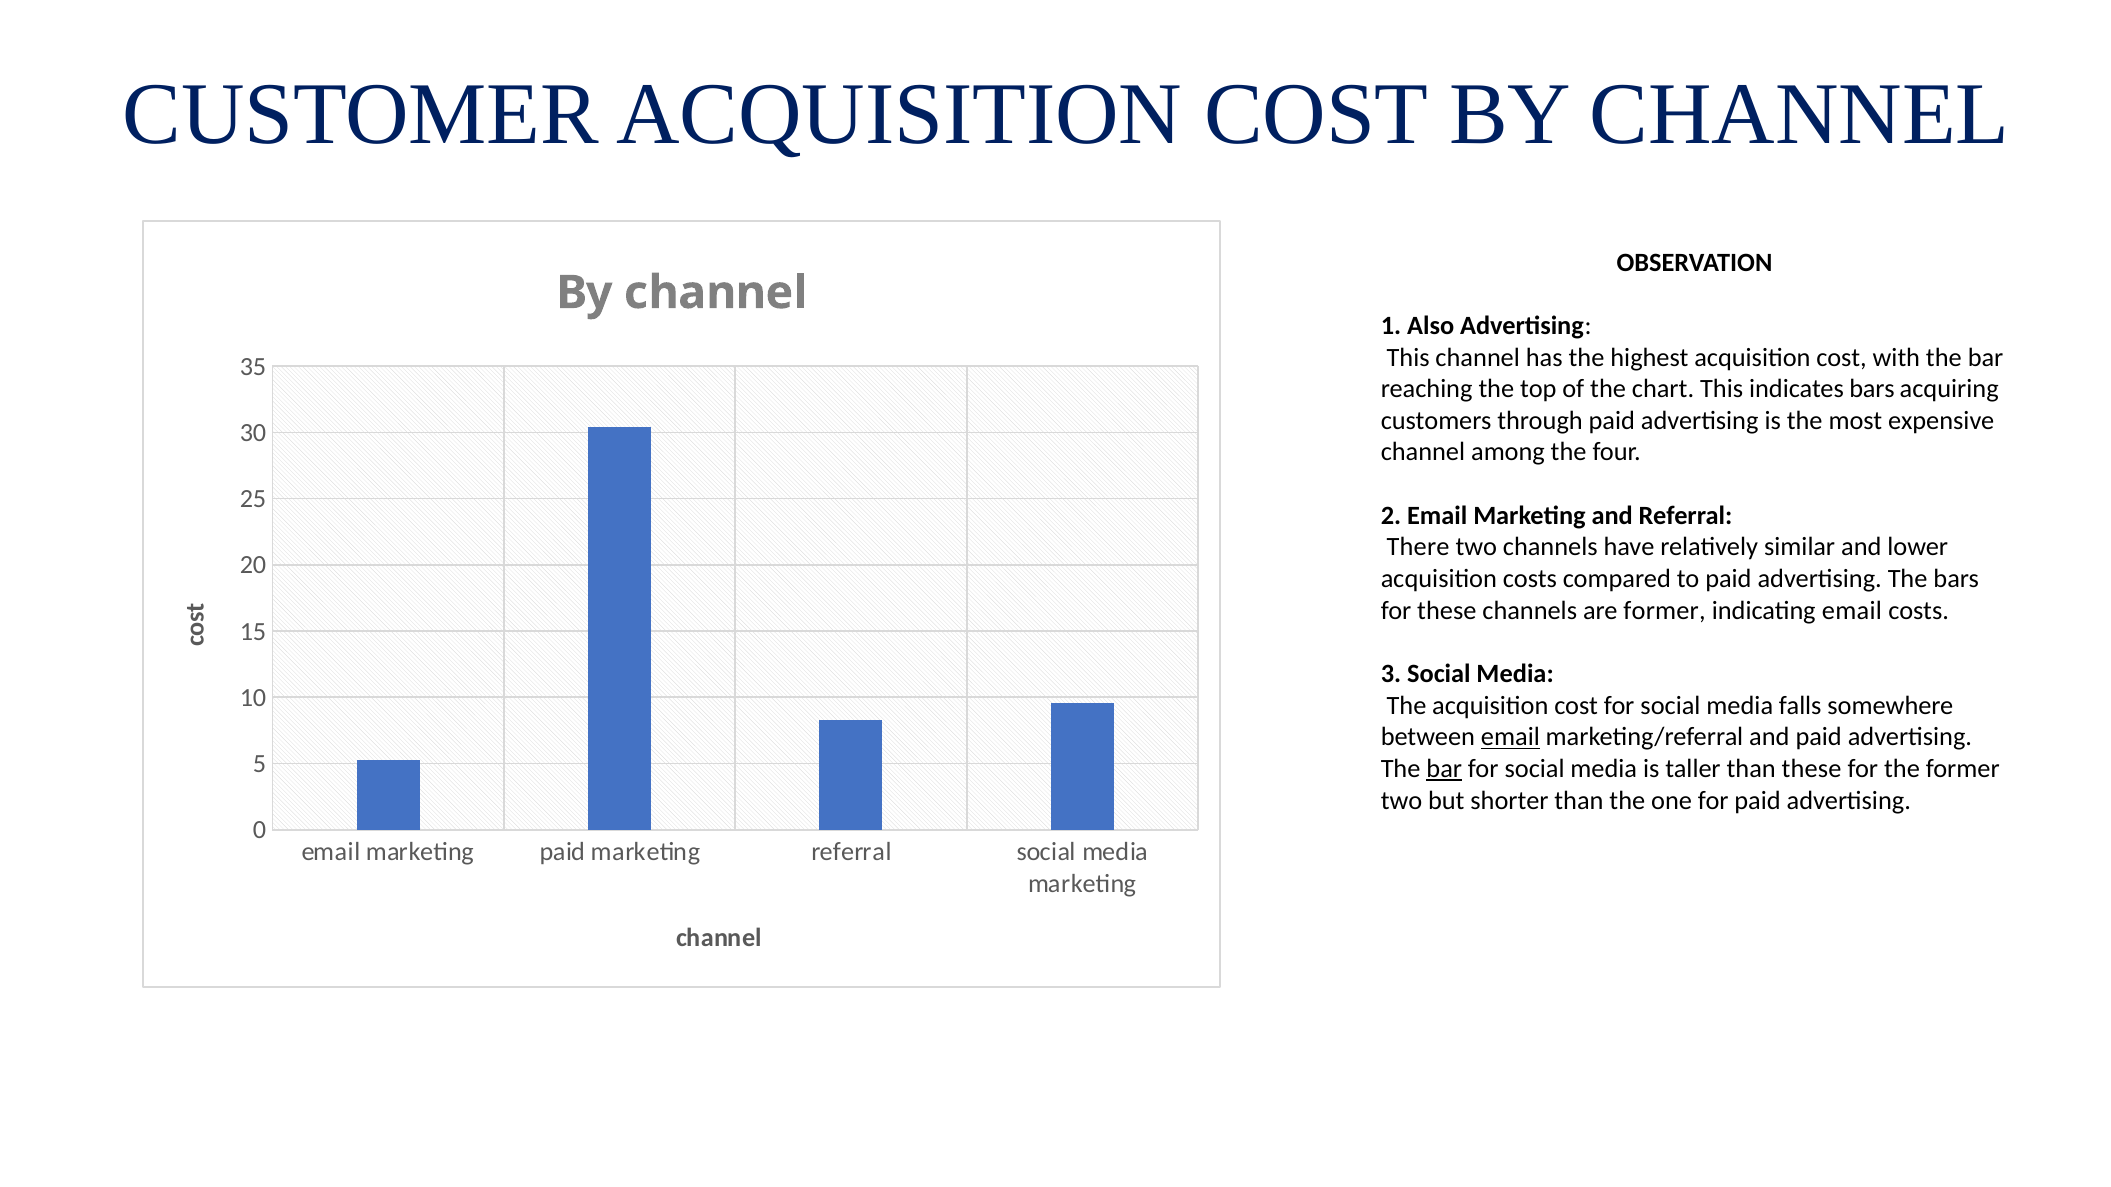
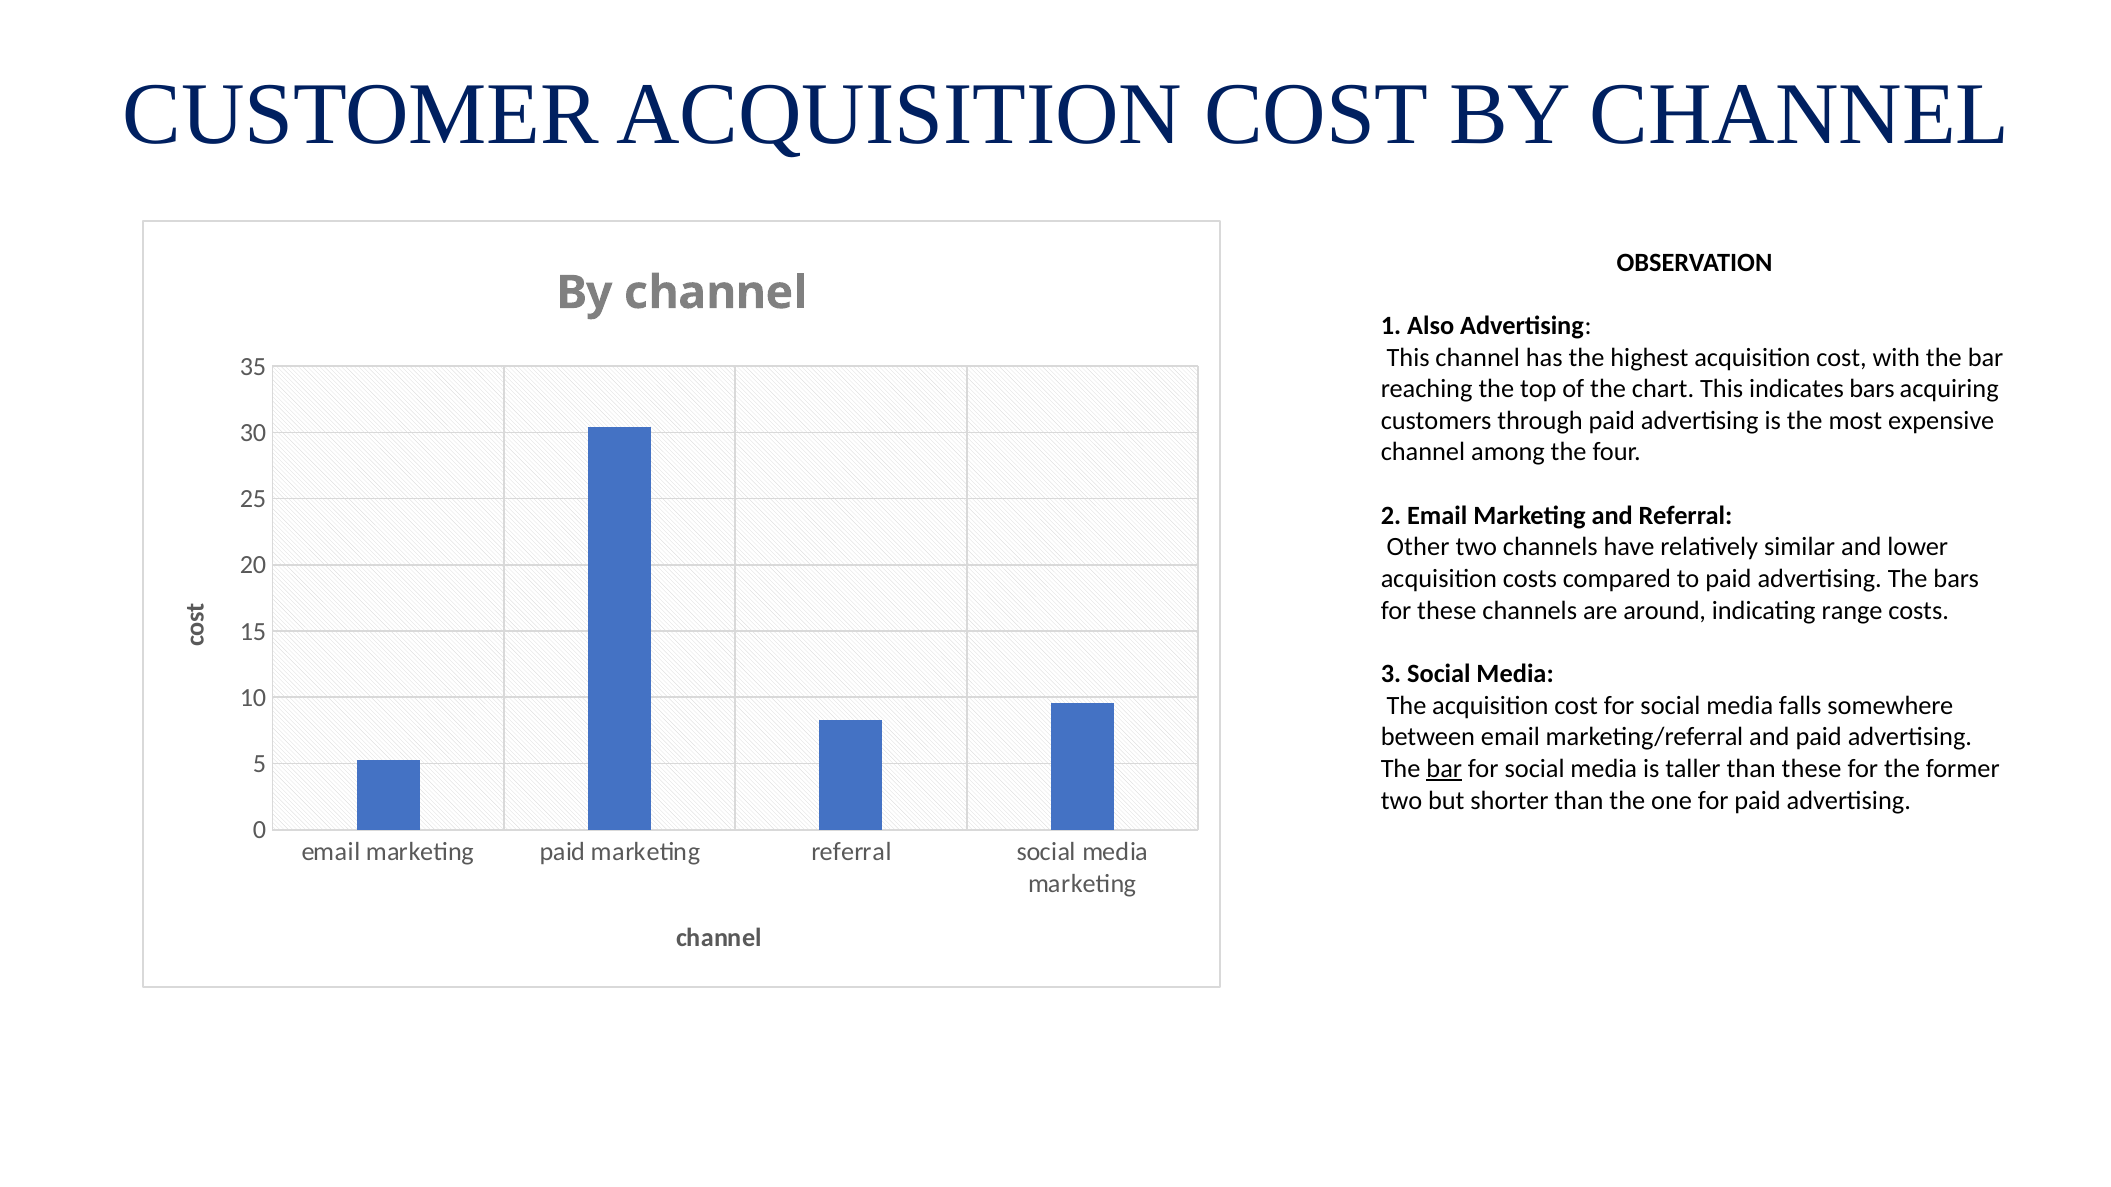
There: There -> Other (1418, 547)
are former: former -> around (1665, 611)
indicating email: email -> range (1852, 611)
email underline: present -> none (1510, 737)
